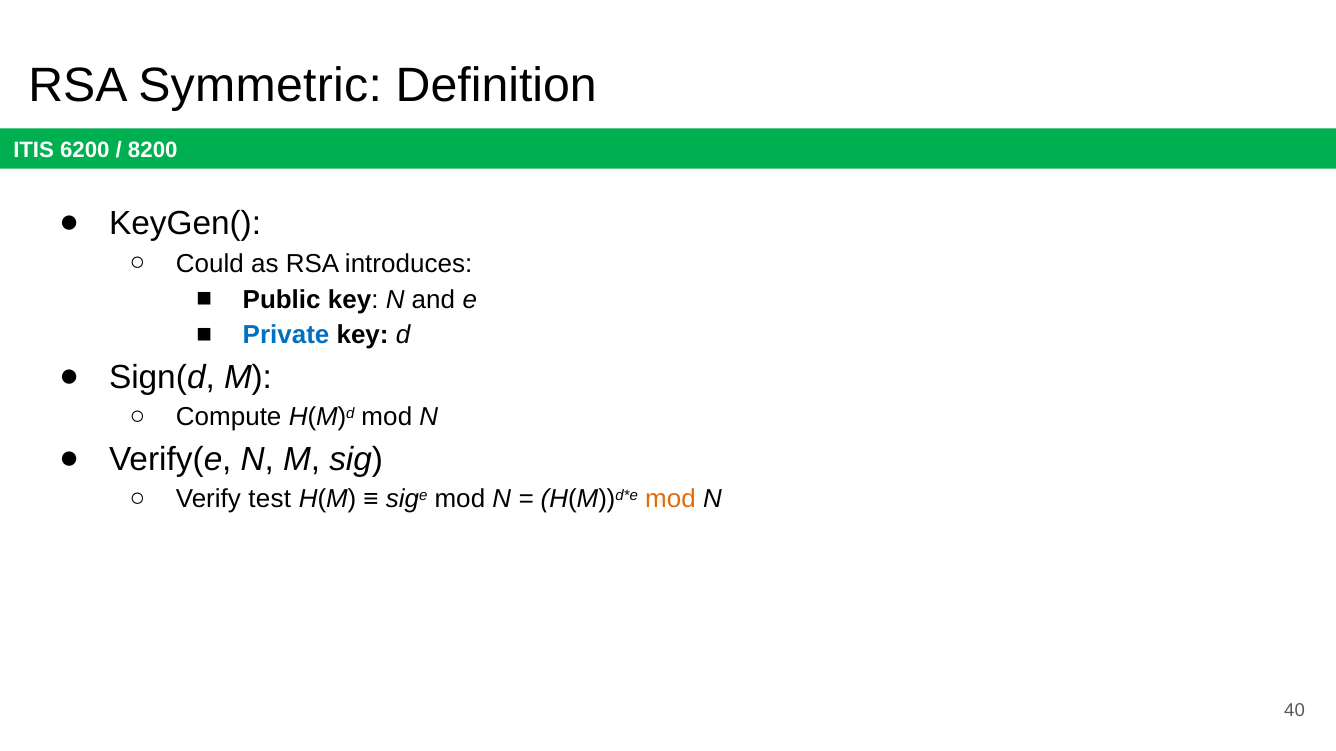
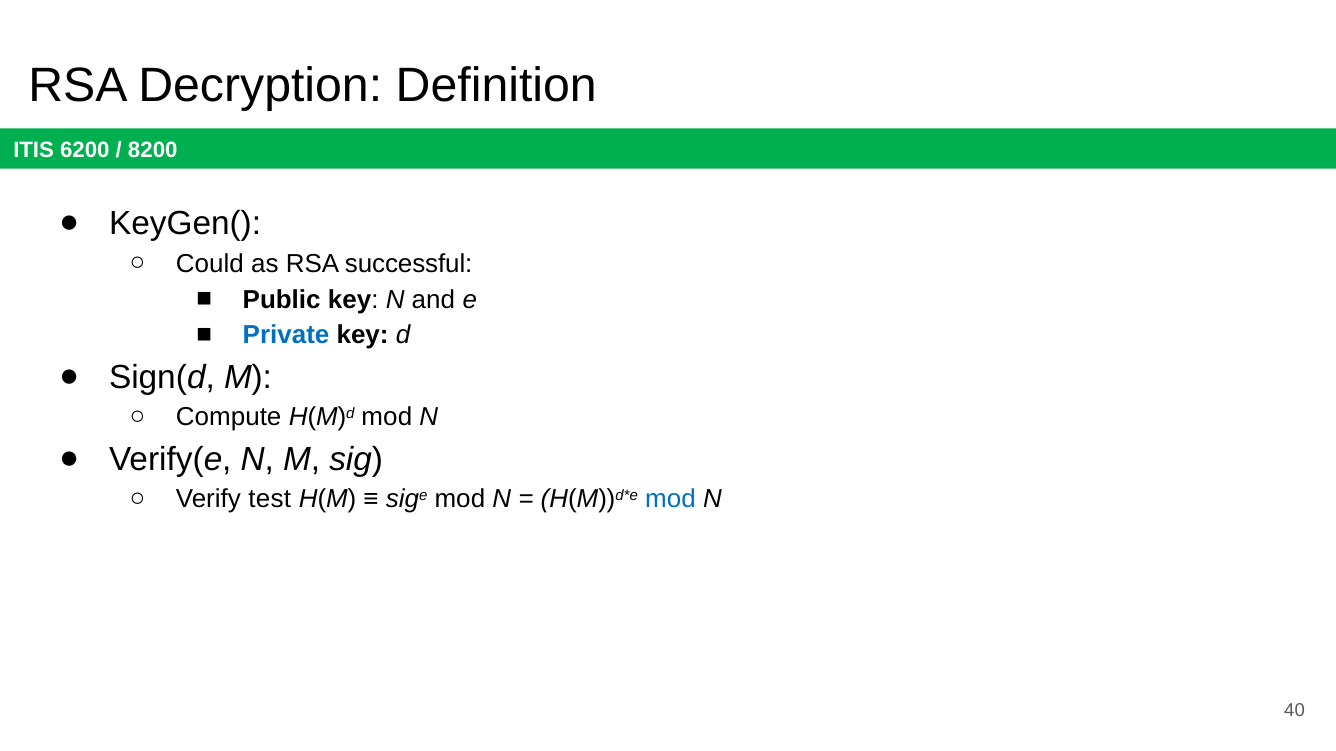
Symmetric: Symmetric -> Decryption (260, 85)
introduces: introduces -> successful (409, 264)
mod colour: orange -> blue (671, 500)
